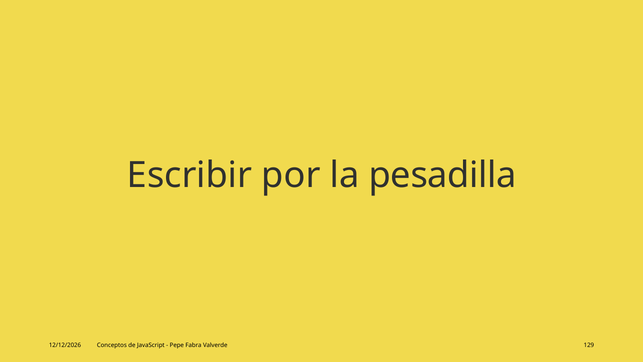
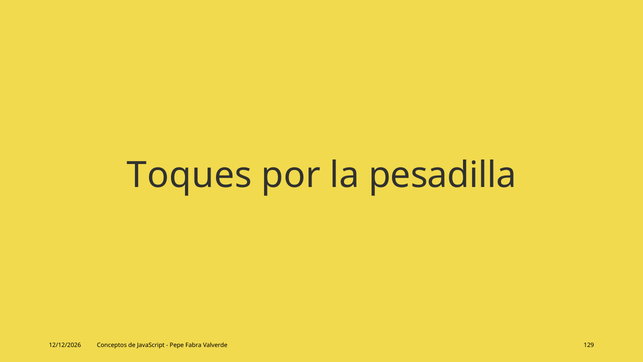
Escribir: Escribir -> Toques (189, 175)
